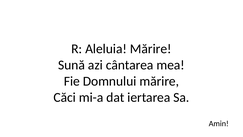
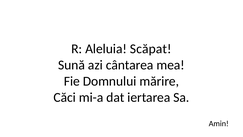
Aleluia Mărire: Mărire -> Scăpat (151, 49)
